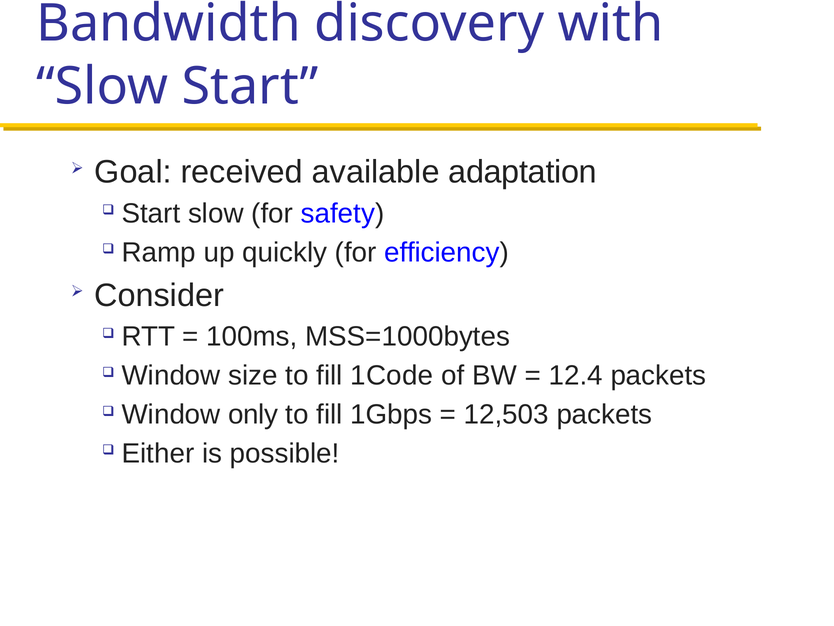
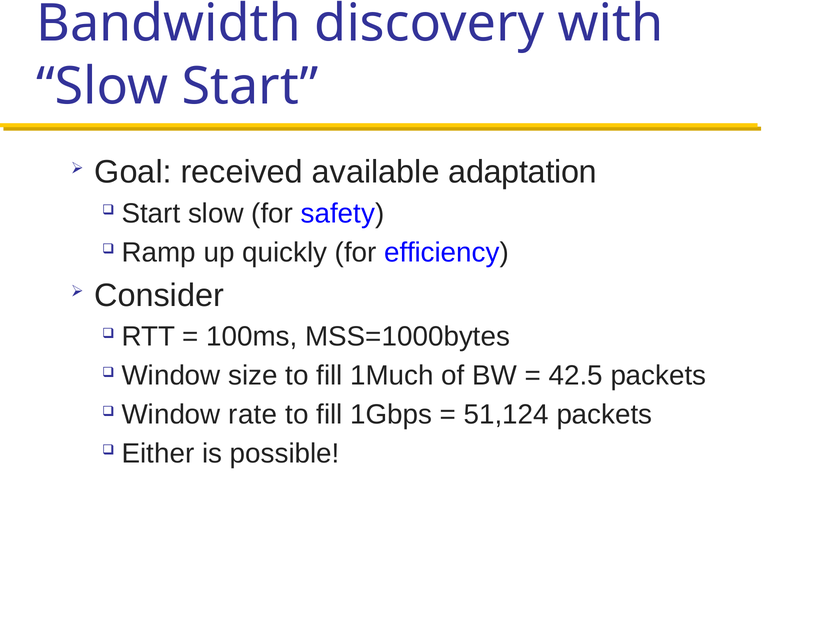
1Code: 1Code -> 1Much (392, 375)
12.4: 12.4 -> 42.5 (576, 375)
only: only -> rate (253, 414)
12,503: 12,503 -> 51,124 (506, 414)
